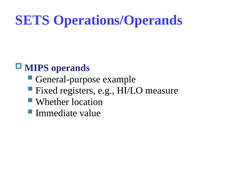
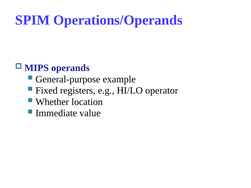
SETS: SETS -> SPIM (32, 20)
measure: measure -> operator (162, 91)
